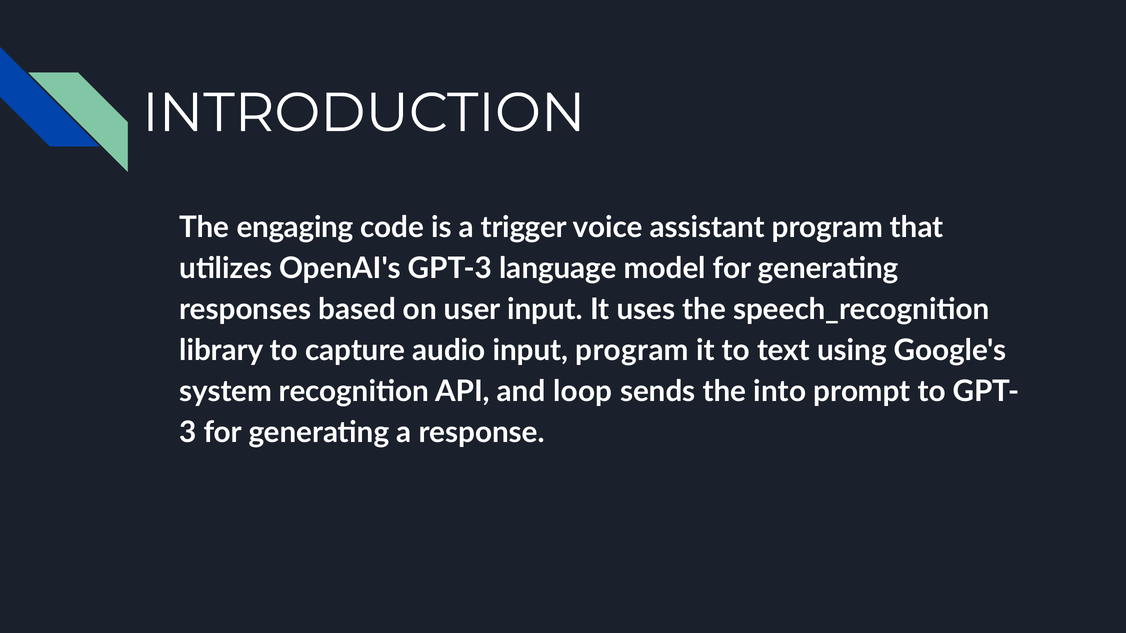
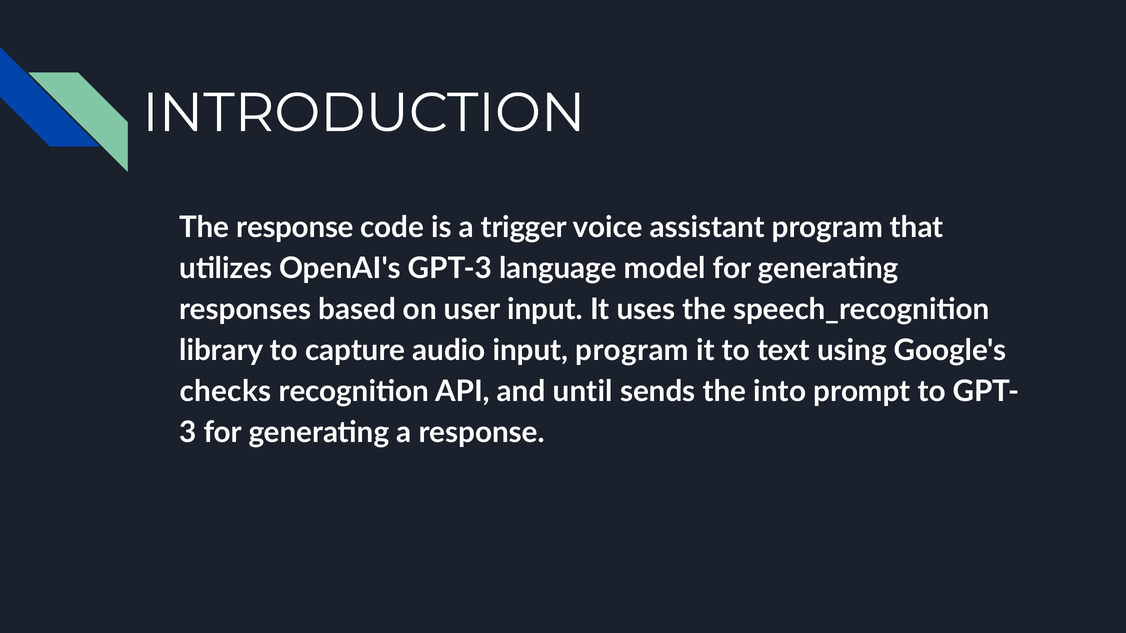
The engaging: engaging -> response (295, 228)
system: system -> checks (225, 392)
loop: loop -> until (583, 392)
